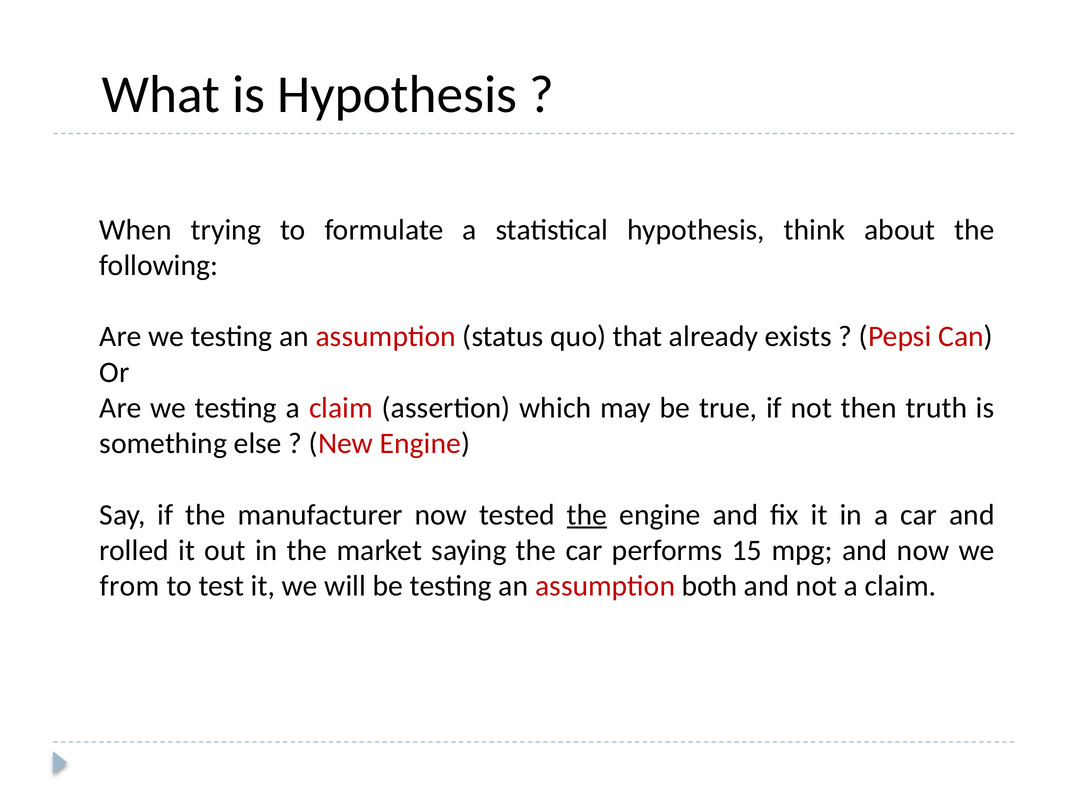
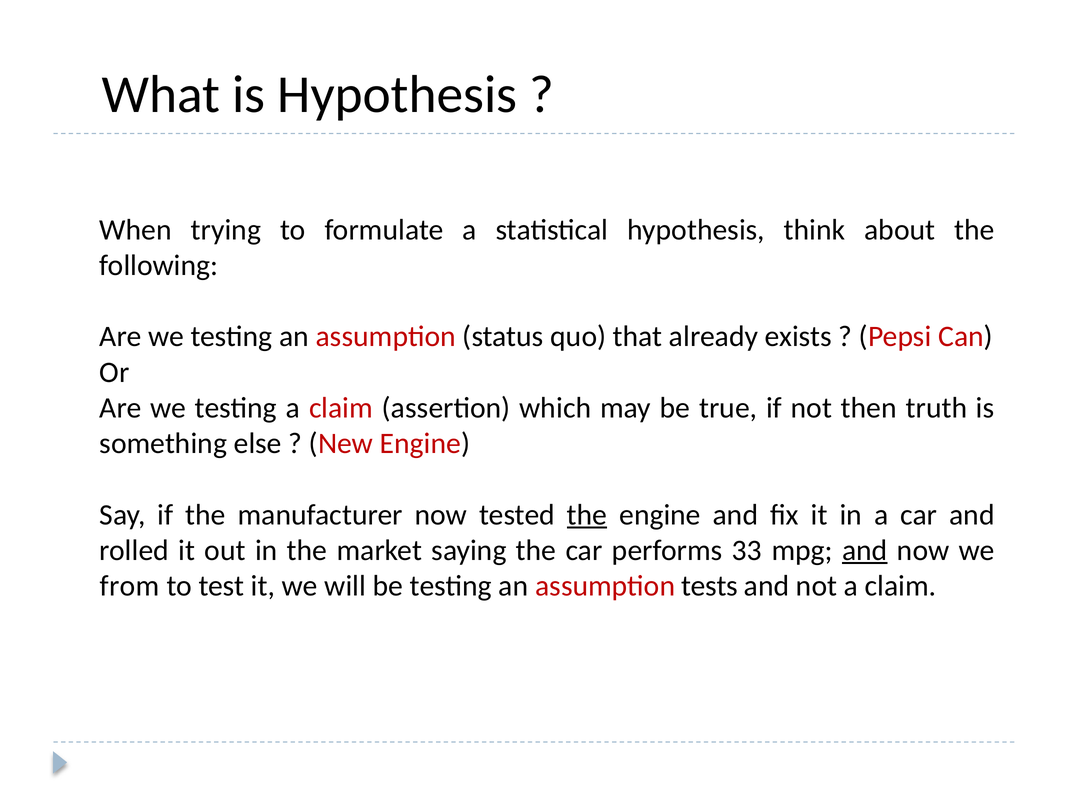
15: 15 -> 33 (747, 550)
and underline: none -> present (865, 550)
both: both -> tests (710, 586)
